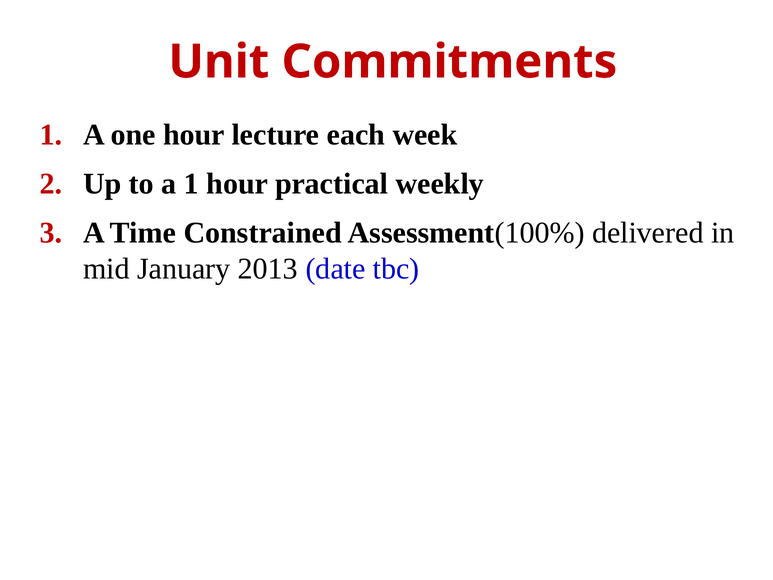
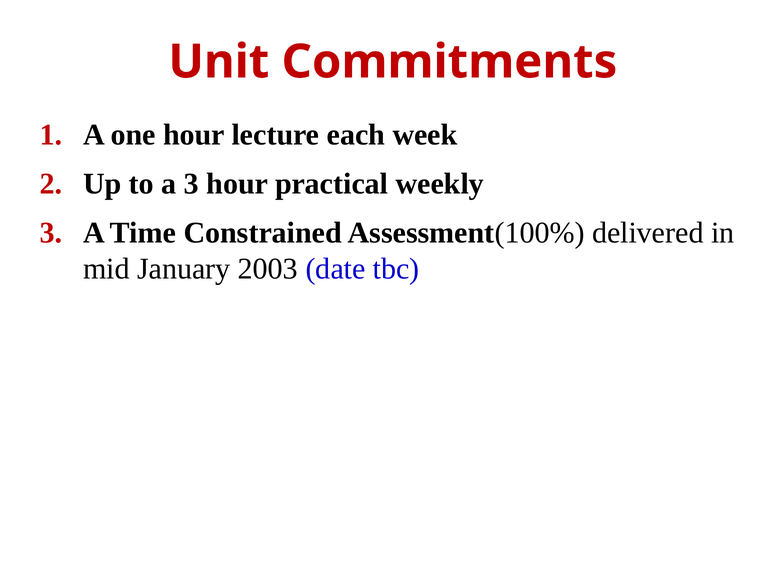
a 1: 1 -> 3 (191, 184)
2013: 2013 -> 2003 (268, 269)
